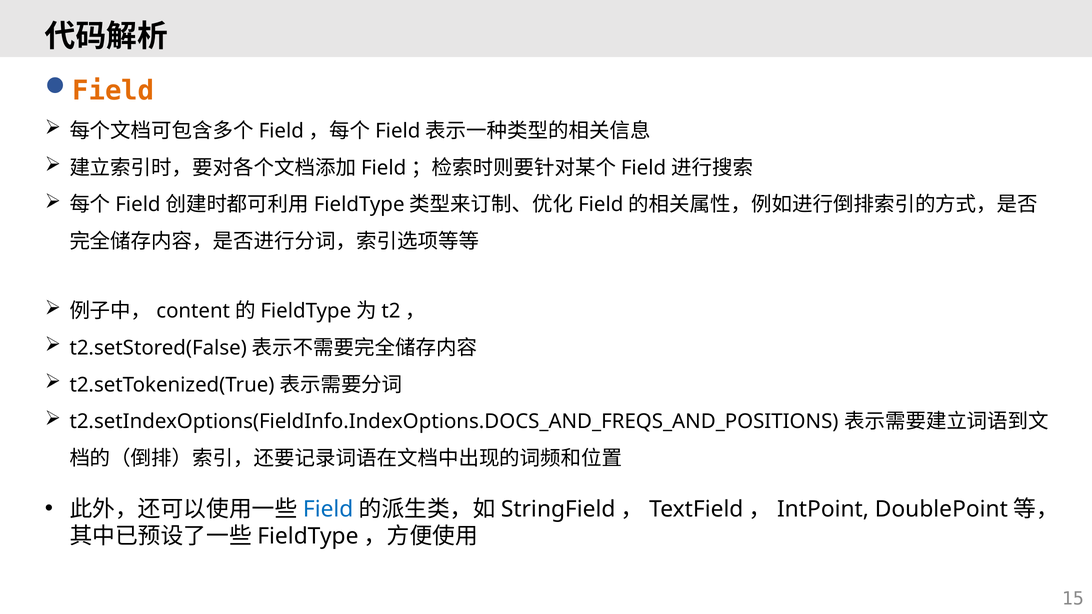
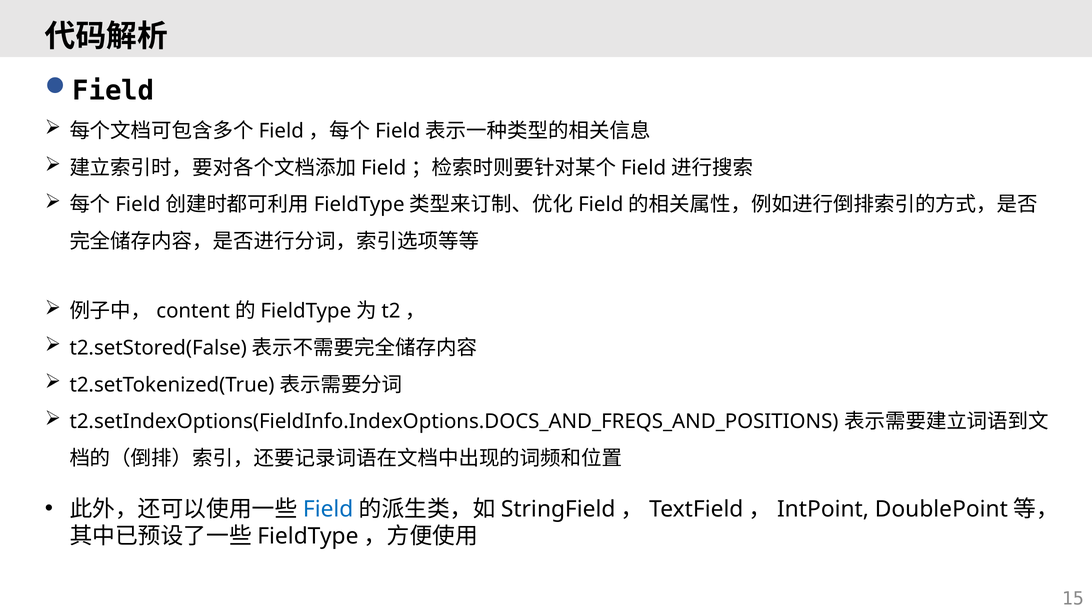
Field colour: orange -> black (113, 91)
